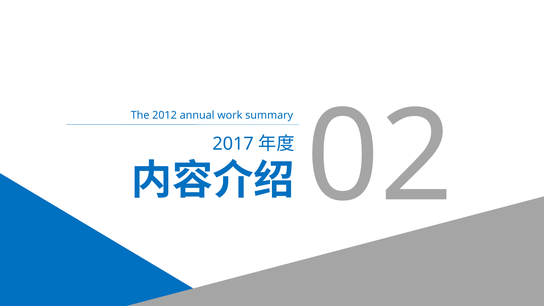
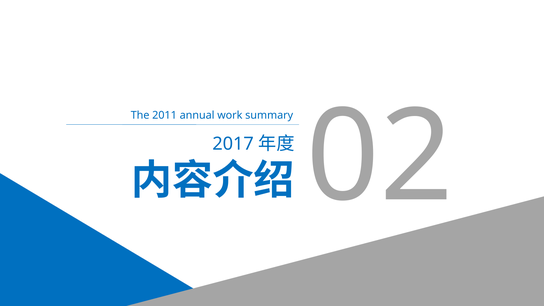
2012: 2012 -> 2011 (165, 115)
